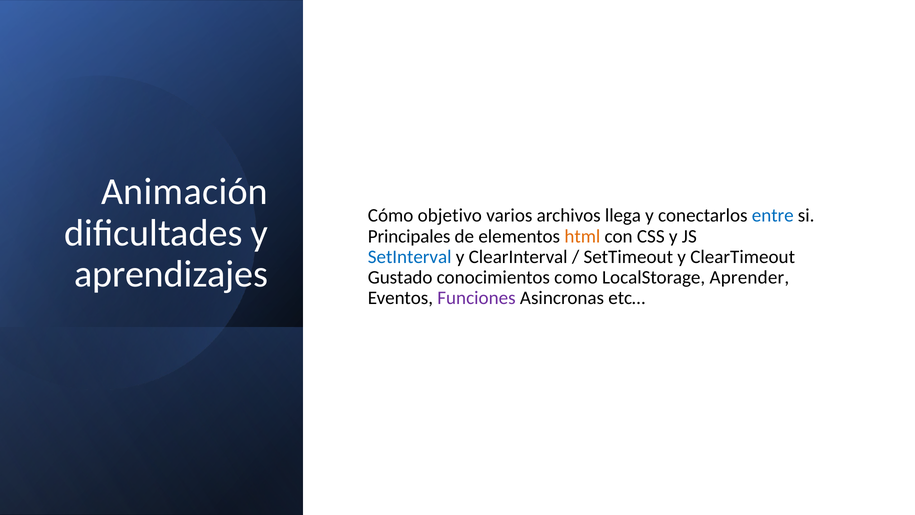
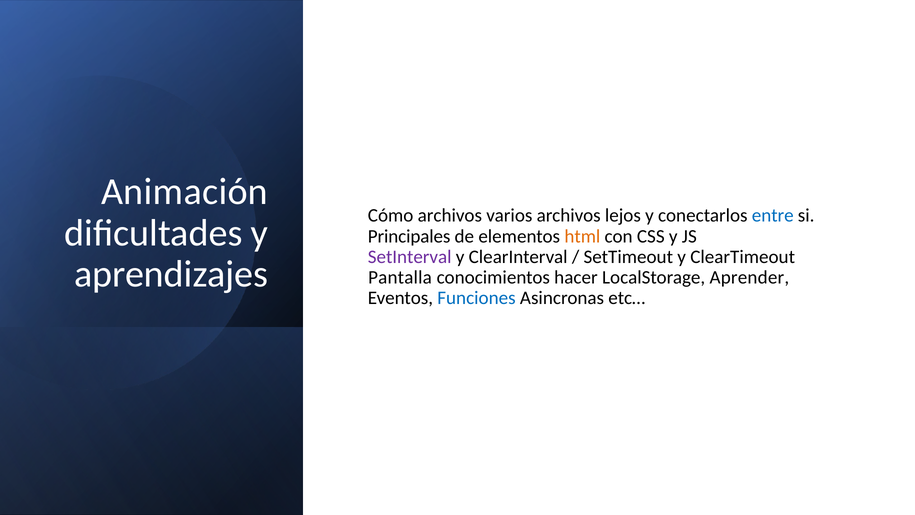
Cómo objetivo: objetivo -> archivos (450, 216)
llega: llega -> lejos (623, 216)
SetInterval colour: blue -> purple (410, 257)
Gustado: Gustado -> Pantalla (400, 277)
como: como -> hacer (576, 277)
Funciones colour: purple -> blue (476, 298)
